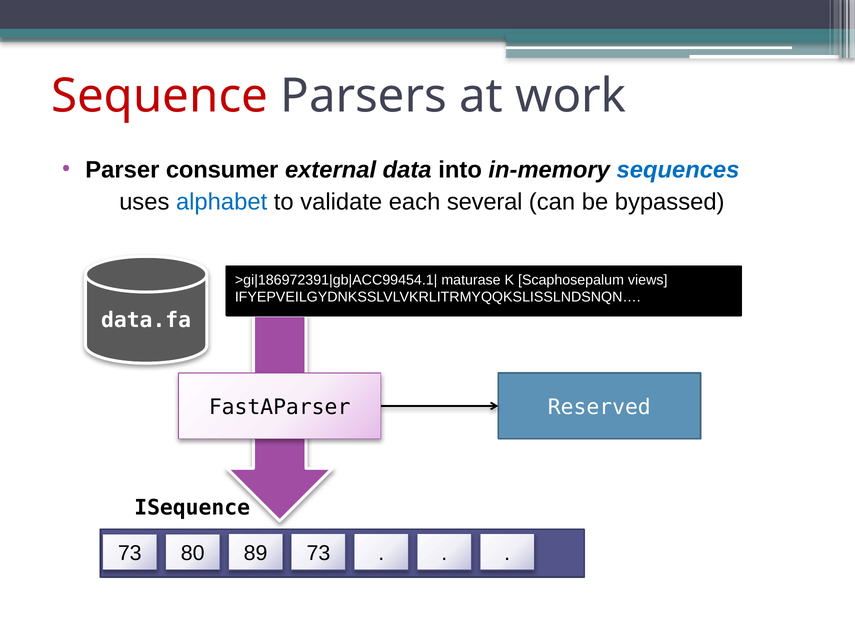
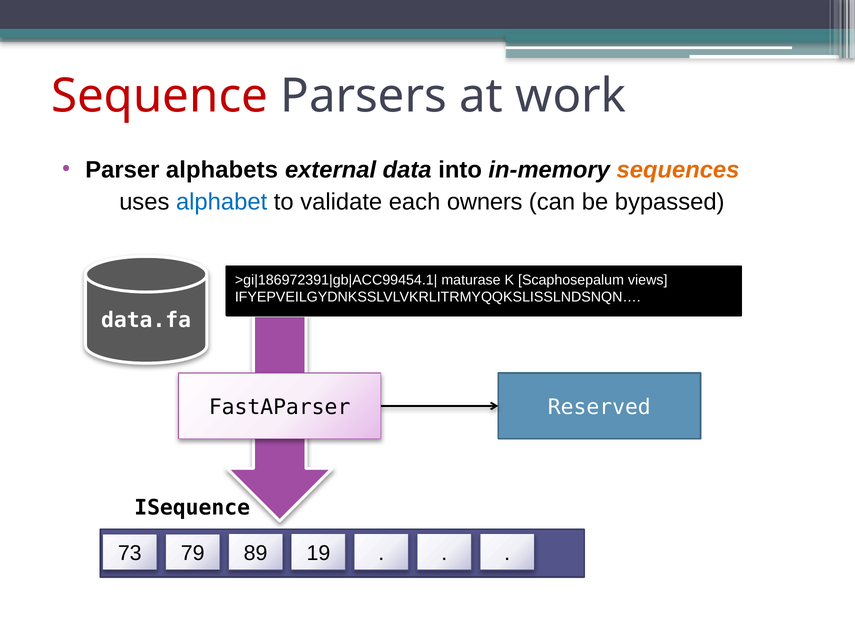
consumer: consumer -> alphabets (222, 170)
sequences colour: blue -> orange (678, 170)
several: several -> owners (485, 202)
80: 80 -> 79 (193, 554)
89 73: 73 -> 19 (318, 554)
